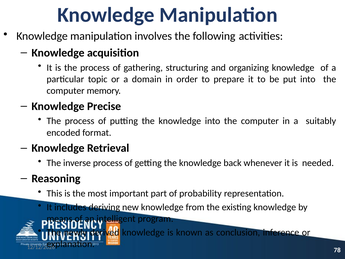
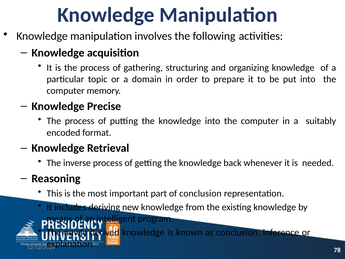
of probability: probability -> conclusion (200, 193)
